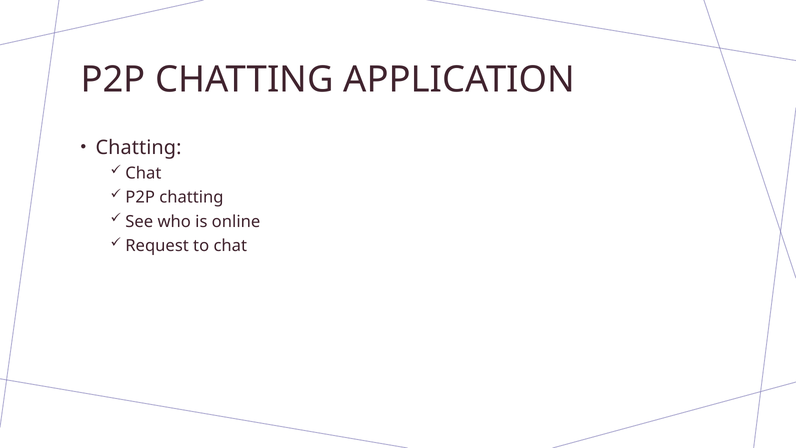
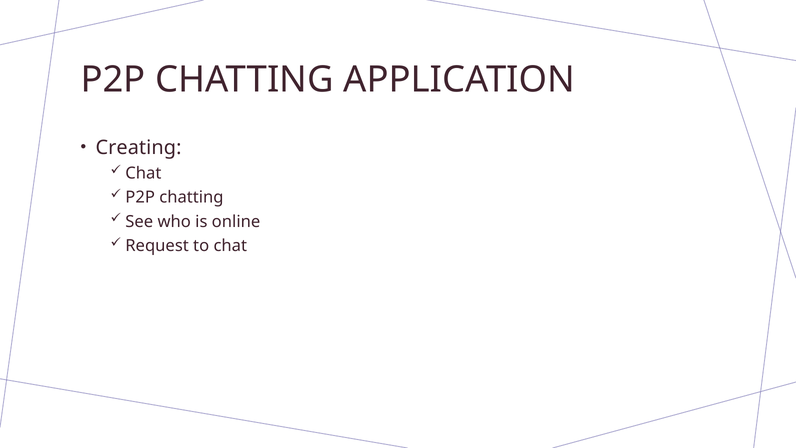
Chatting: Chatting -> Creating (138, 148)
